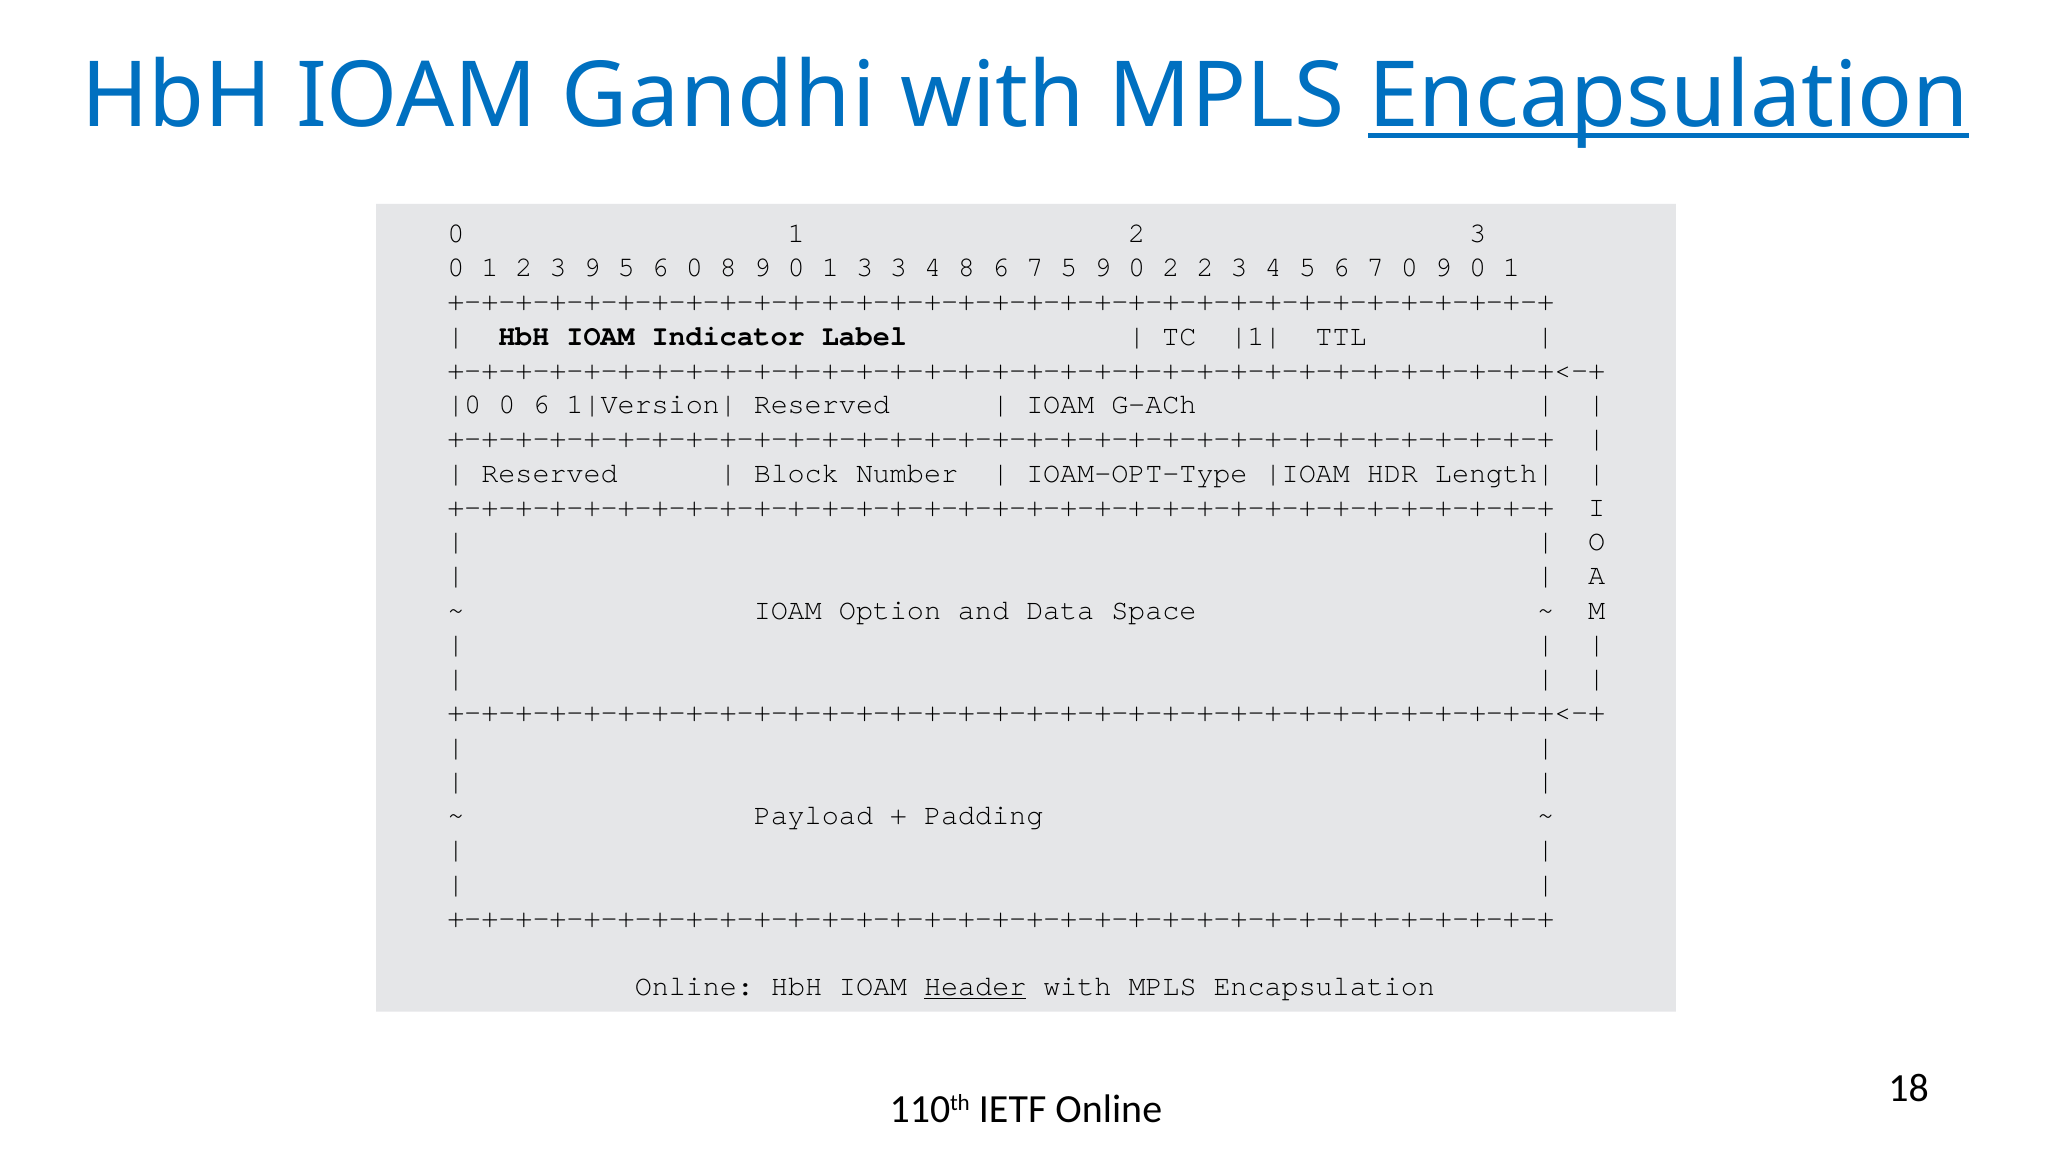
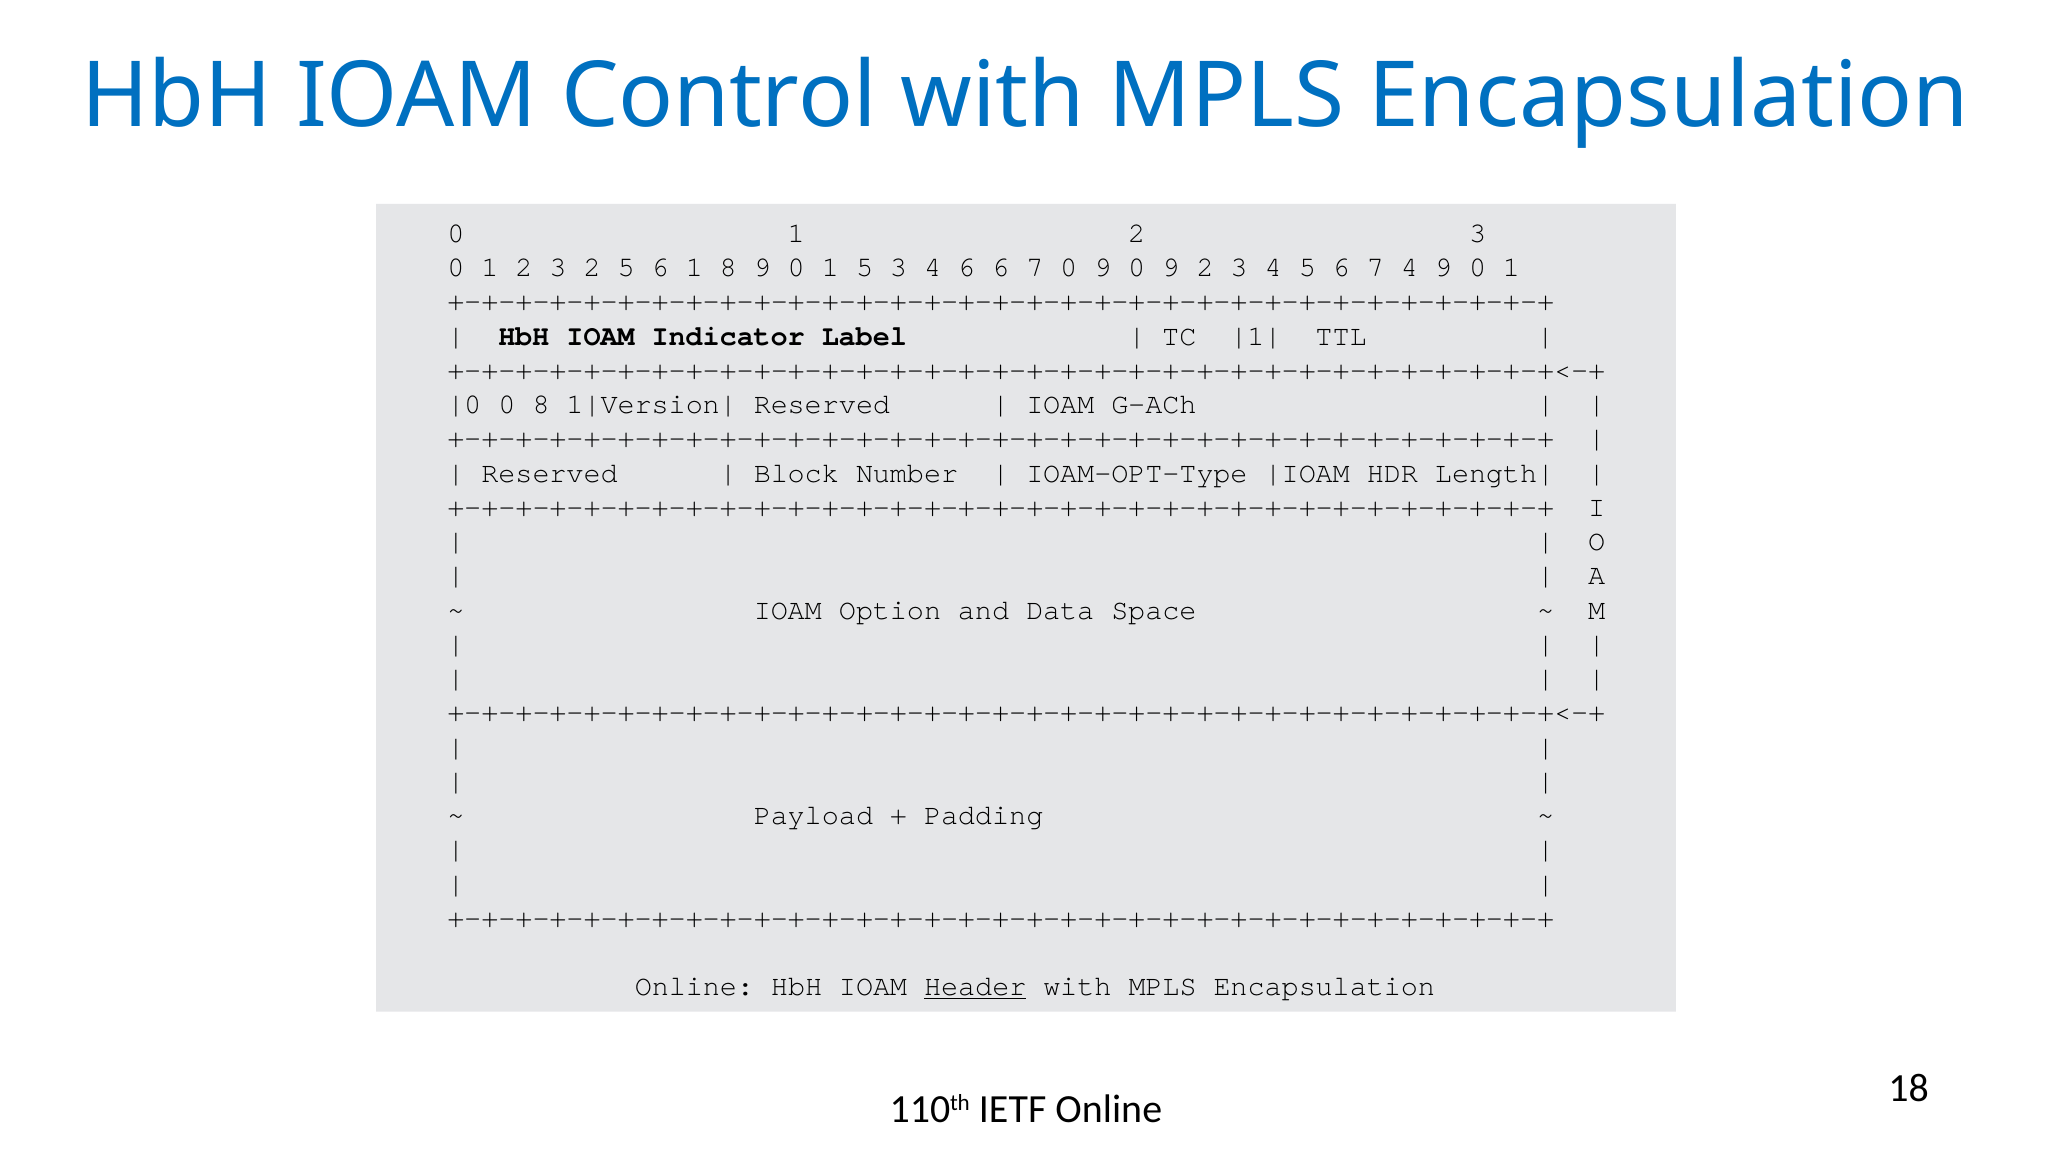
Gandhi: Gandhi -> Control (719, 96)
Encapsulation underline: present -> none (1669, 96)
3 9: 9 -> 2 (592, 267)
6 0: 0 -> 1 (694, 267)
1 3: 3 -> 5 (865, 267)
4 8: 8 -> 6 (966, 267)
7 5: 5 -> 0 (1069, 267)
9 0 2: 2 -> 9 (1171, 267)
7 0: 0 -> 4 (1409, 267)
0 6: 6 -> 8 (541, 404)
